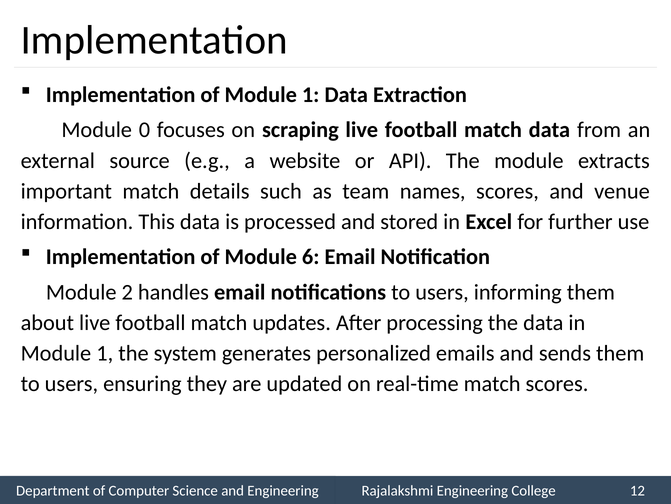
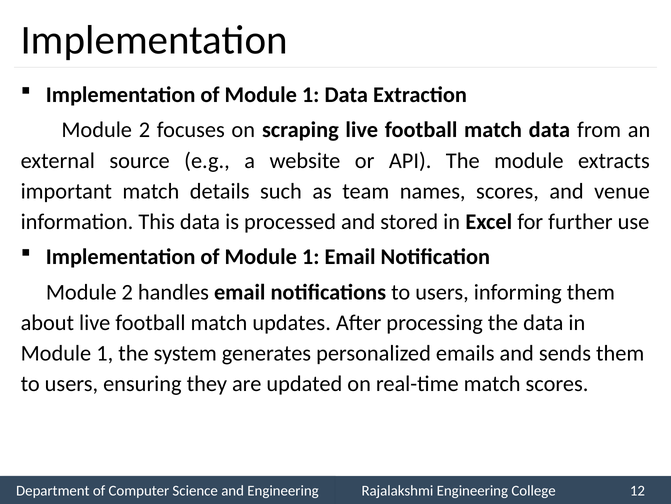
0: 0 -> 2 (144, 130)
6: 6 -> 1 (311, 257)
